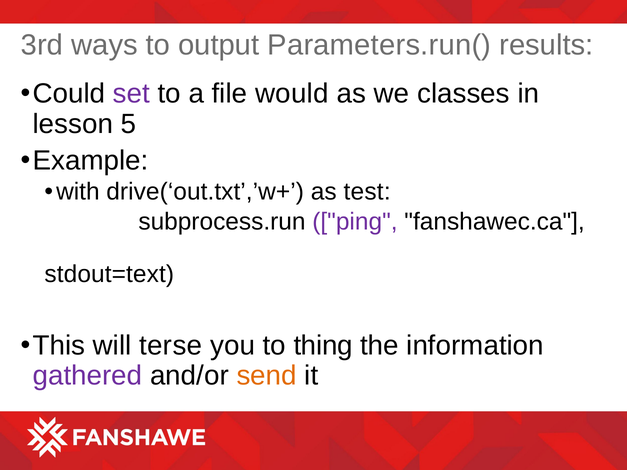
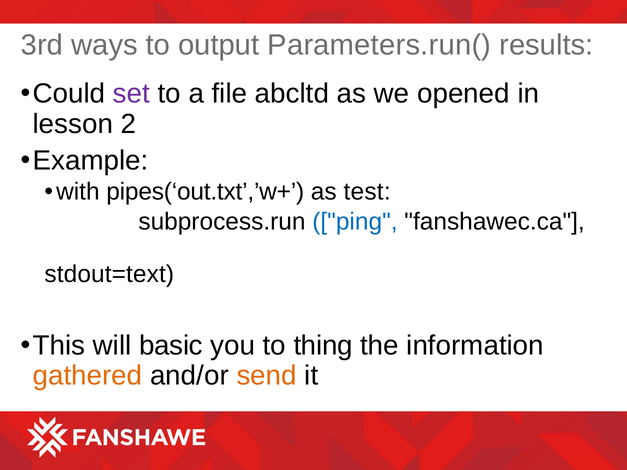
would: would -> abcltd (292, 94)
classes: classes -> opened (463, 94)
5: 5 -> 2 (128, 124)
drive(‘out.txt’,’w+: drive(‘out.txt’,’w+ -> pipes(‘out.txt’,’w+ (205, 192)
ping colour: purple -> blue (355, 222)
terse: terse -> basic (171, 346)
gathered colour: purple -> orange (87, 376)
